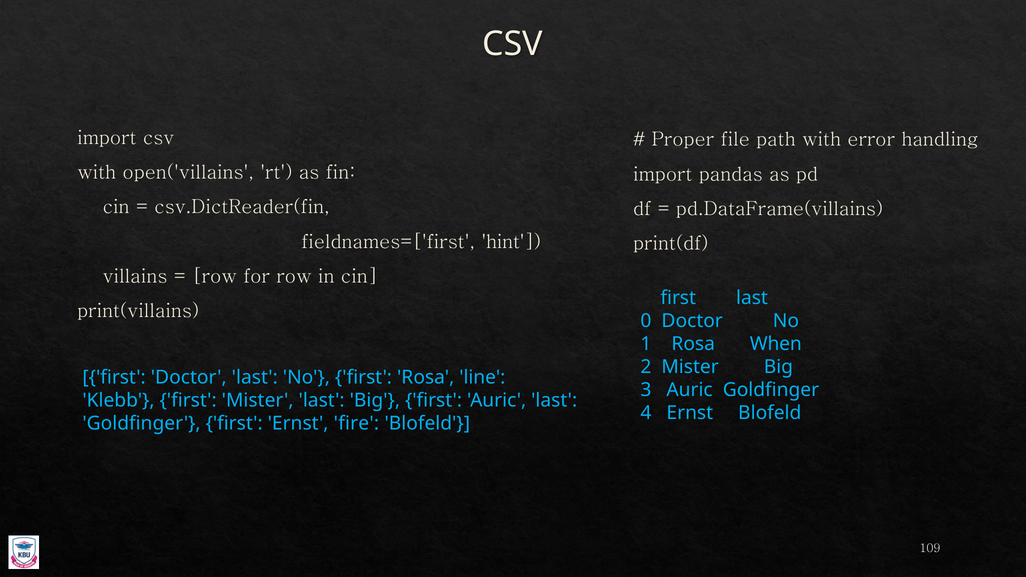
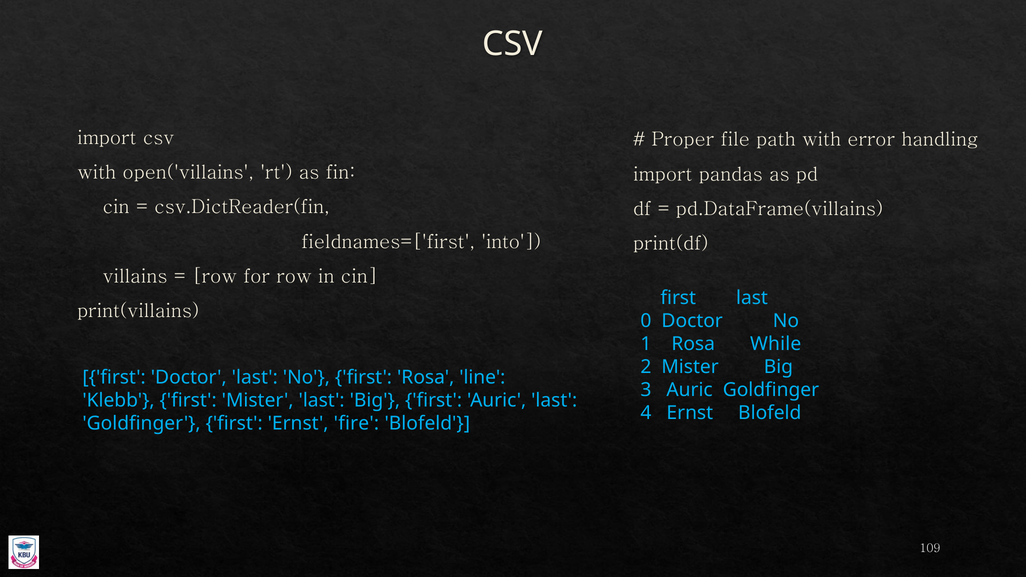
hint: hint -> into (511, 242)
When: When -> While (776, 344)
